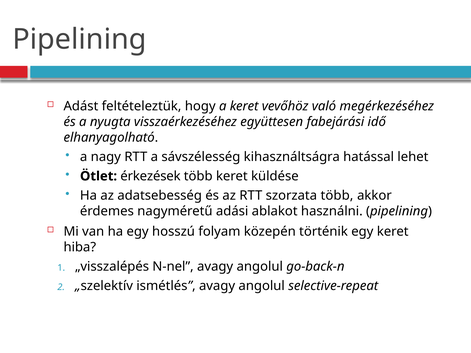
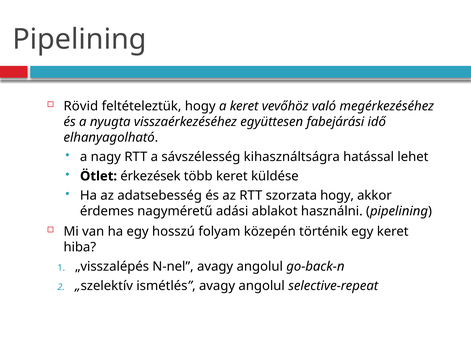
Adást: Adást -> Rövid (81, 106)
szorzata több: több -> hogy (337, 196)
